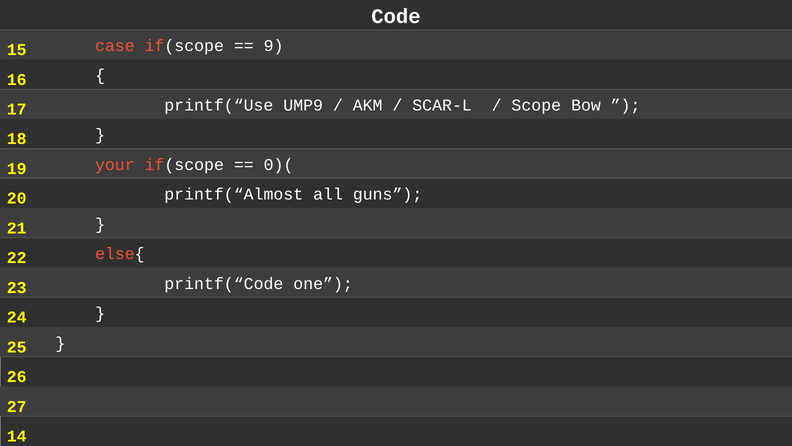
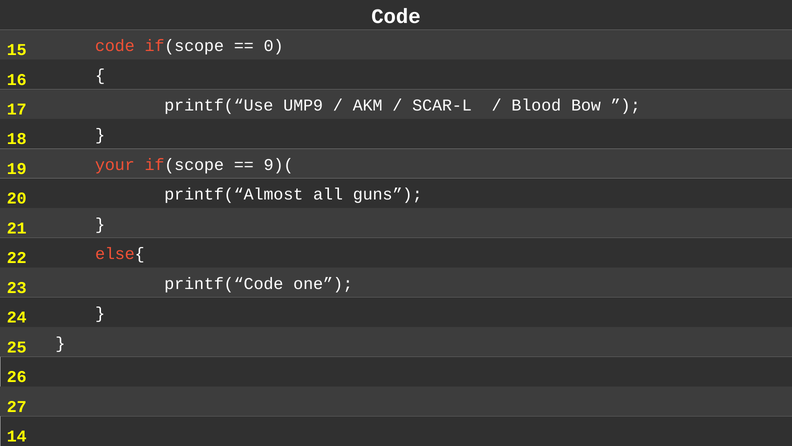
case: case -> code (115, 46)
9: 9 -> 0 (274, 46)
Scope: Scope -> Blood (536, 105)
0)(: 0)( -> 9)( (279, 164)
